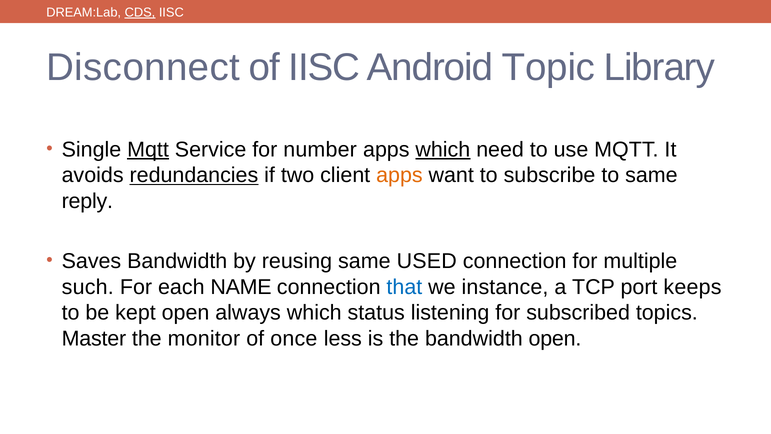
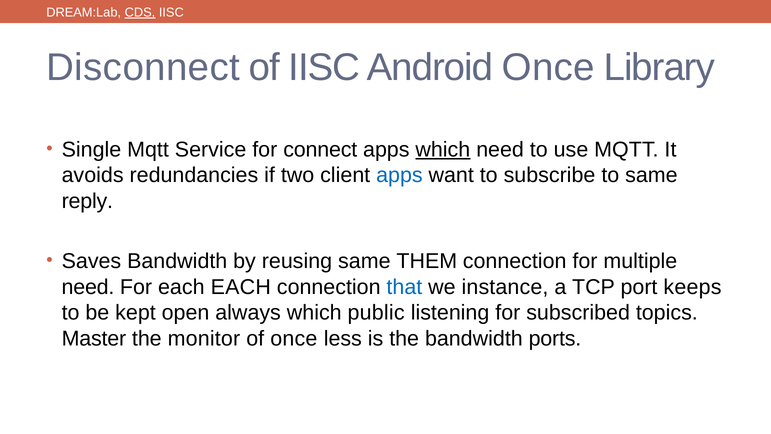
Android Topic: Topic -> Once (548, 68)
Mqtt underline: present -> none (148, 149)
number: number -> connect (320, 149)
redundancies underline: present -> none (194, 175)
apps colour: orange -> blue (399, 175)
USED: USED -> THEM (427, 261)
such: such -> need (88, 287)
each NAME: NAME -> EACH (241, 287)
status: status -> public (376, 312)
bandwidth open: open -> ports (555, 338)
